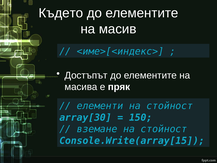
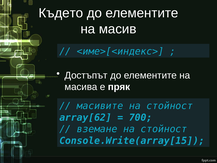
елементи: елементи -> масивите (100, 106)
array[30: array[30 -> array[62 (85, 117)
150: 150 -> 700 (141, 117)
